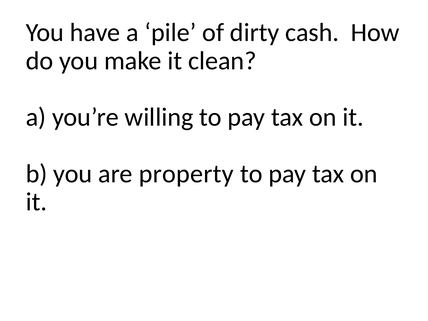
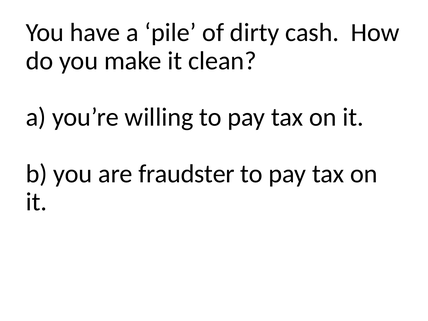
property: property -> fraudster (186, 174)
